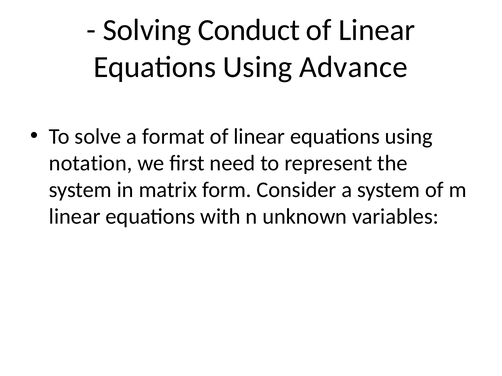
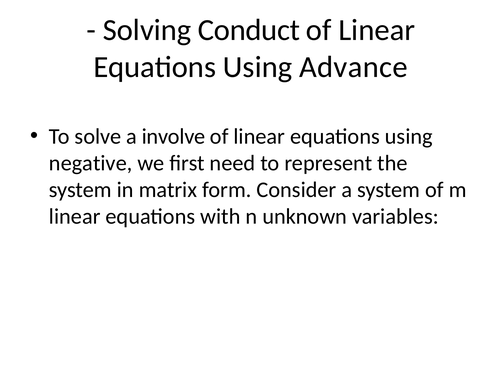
format: format -> involve (174, 137)
notation: notation -> negative (91, 163)
